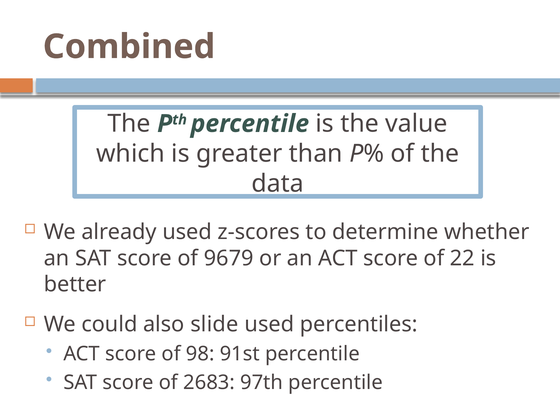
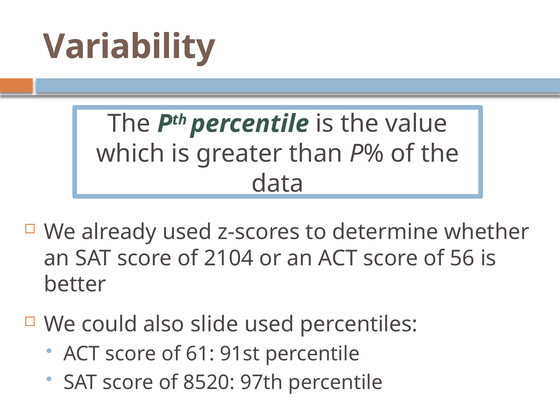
Combined: Combined -> Variability (129, 47)
9679: 9679 -> 2104 (229, 258)
22: 22 -> 56 (462, 258)
98: 98 -> 61 (200, 354)
2683: 2683 -> 8520 (209, 382)
